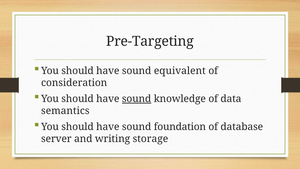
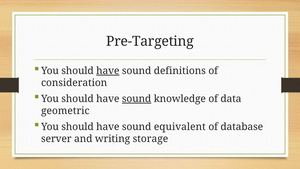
have underline: none -> present (108, 71)
equivalent: equivalent -> definitions (180, 71)
semantics: semantics -> geometric (65, 111)
foundation: foundation -> equivalent (180, 127)
